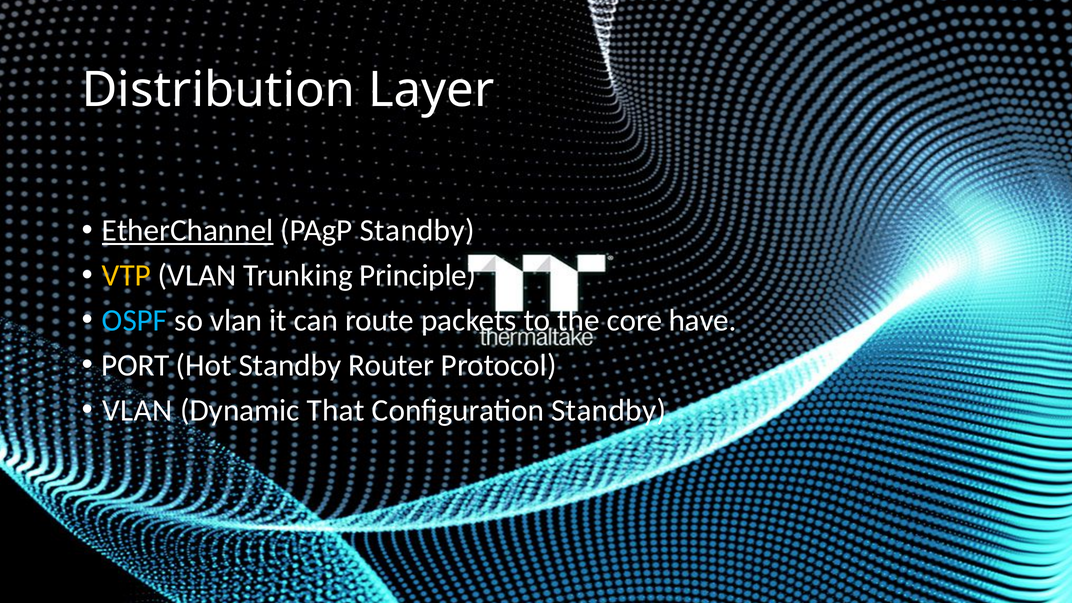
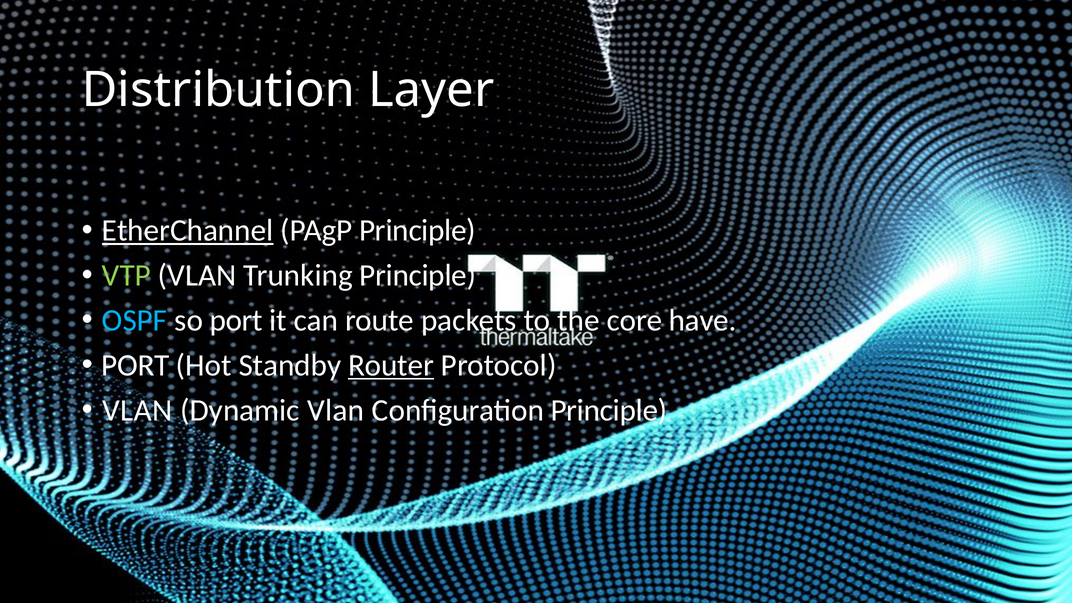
PAgP Standby: Standby -> Principle (418, 230)
VTP colour: yellow -> light green (126, 275)
so vlan: vlan -> port (236, 320)
Router underline: none -> present (391, 365)
Dynamic That: That -> Vlan (336, 410)
Configuration Standby: Standby -> Principle (609, 410)
